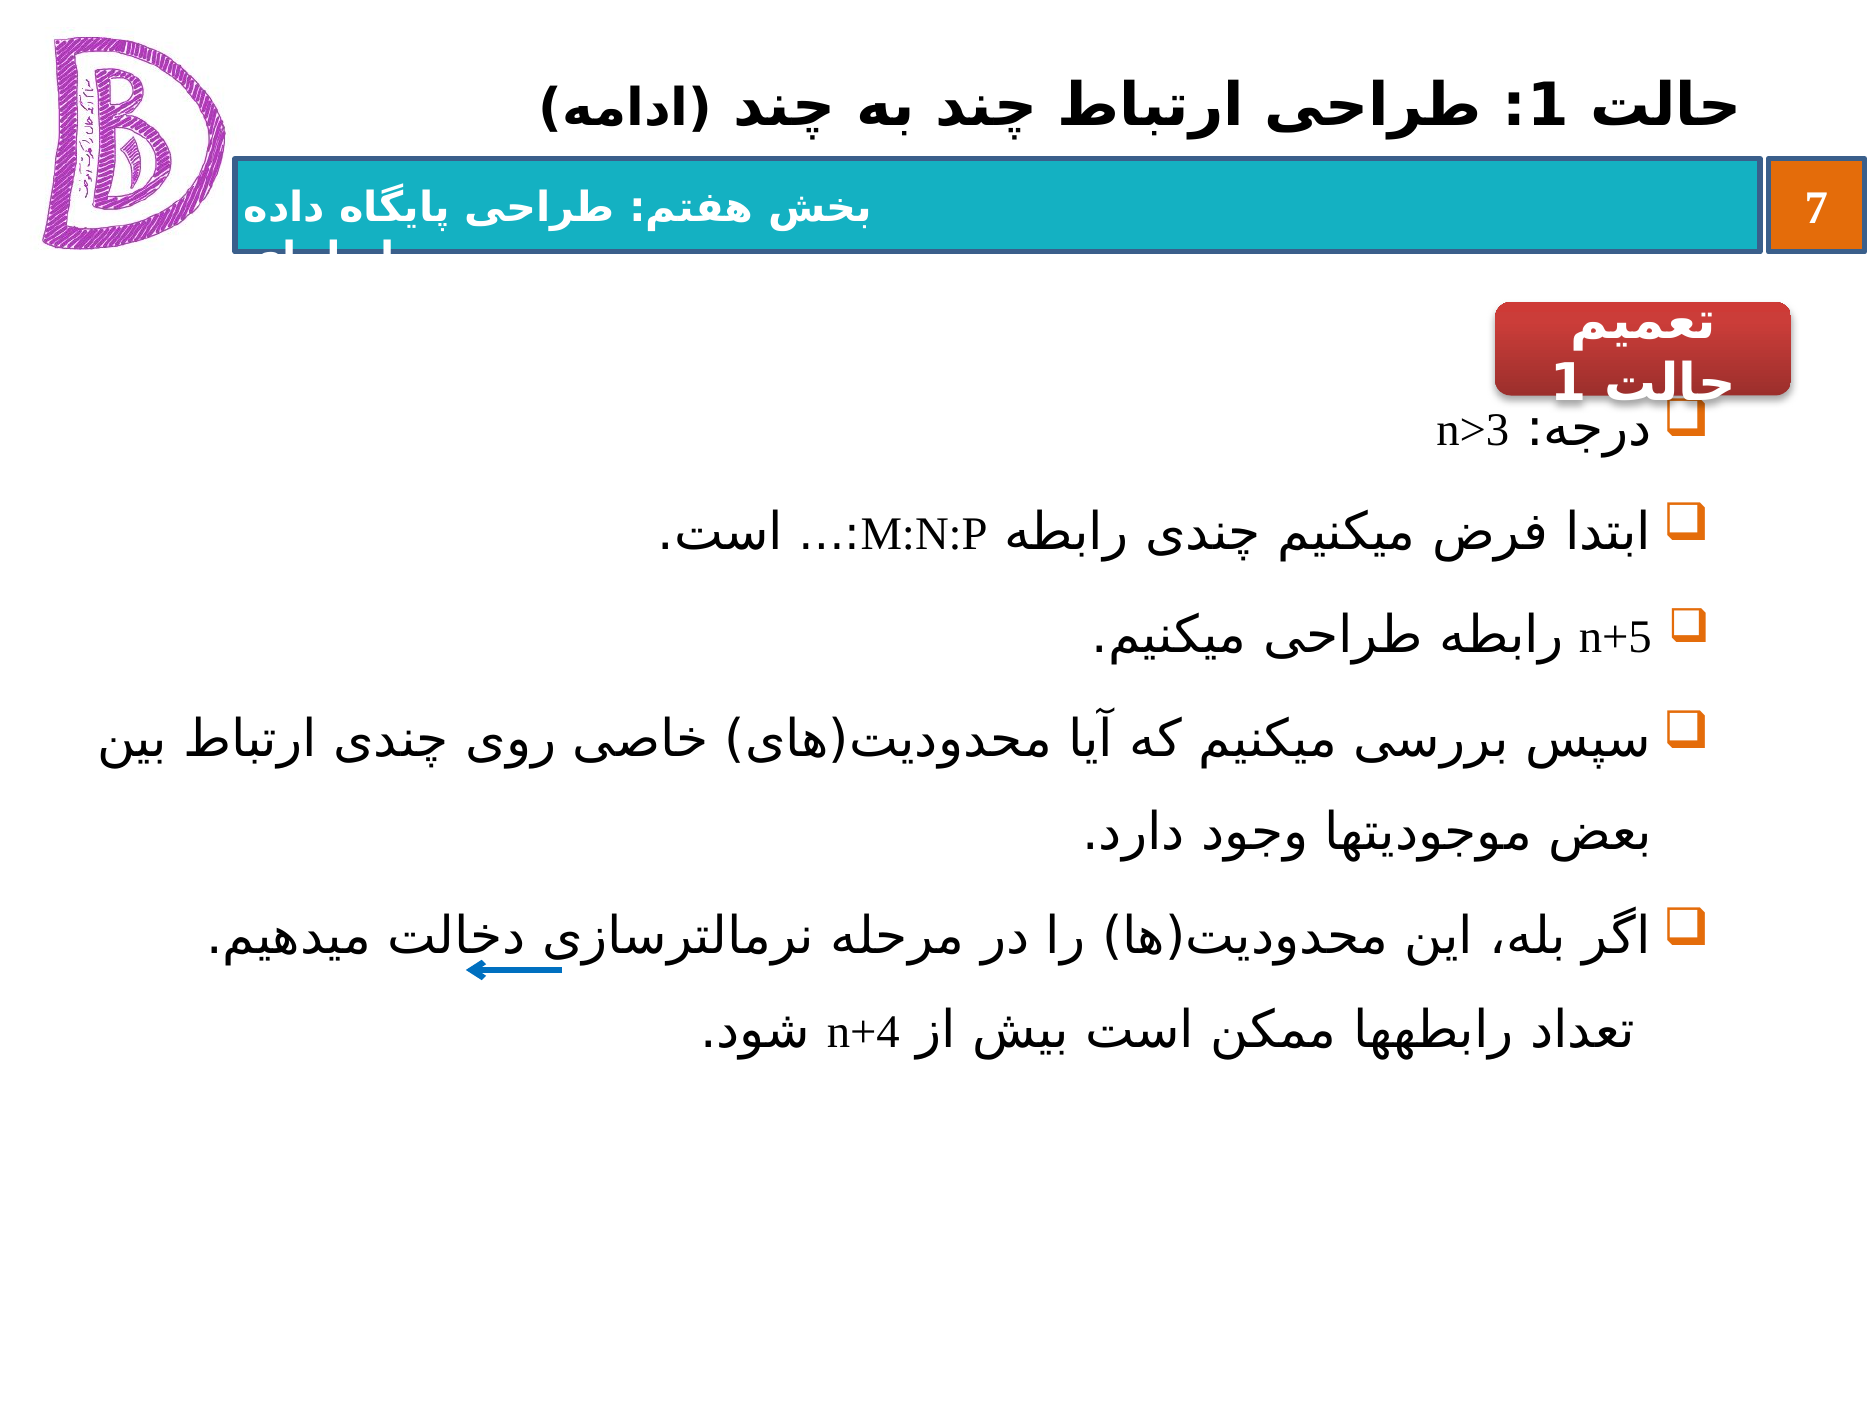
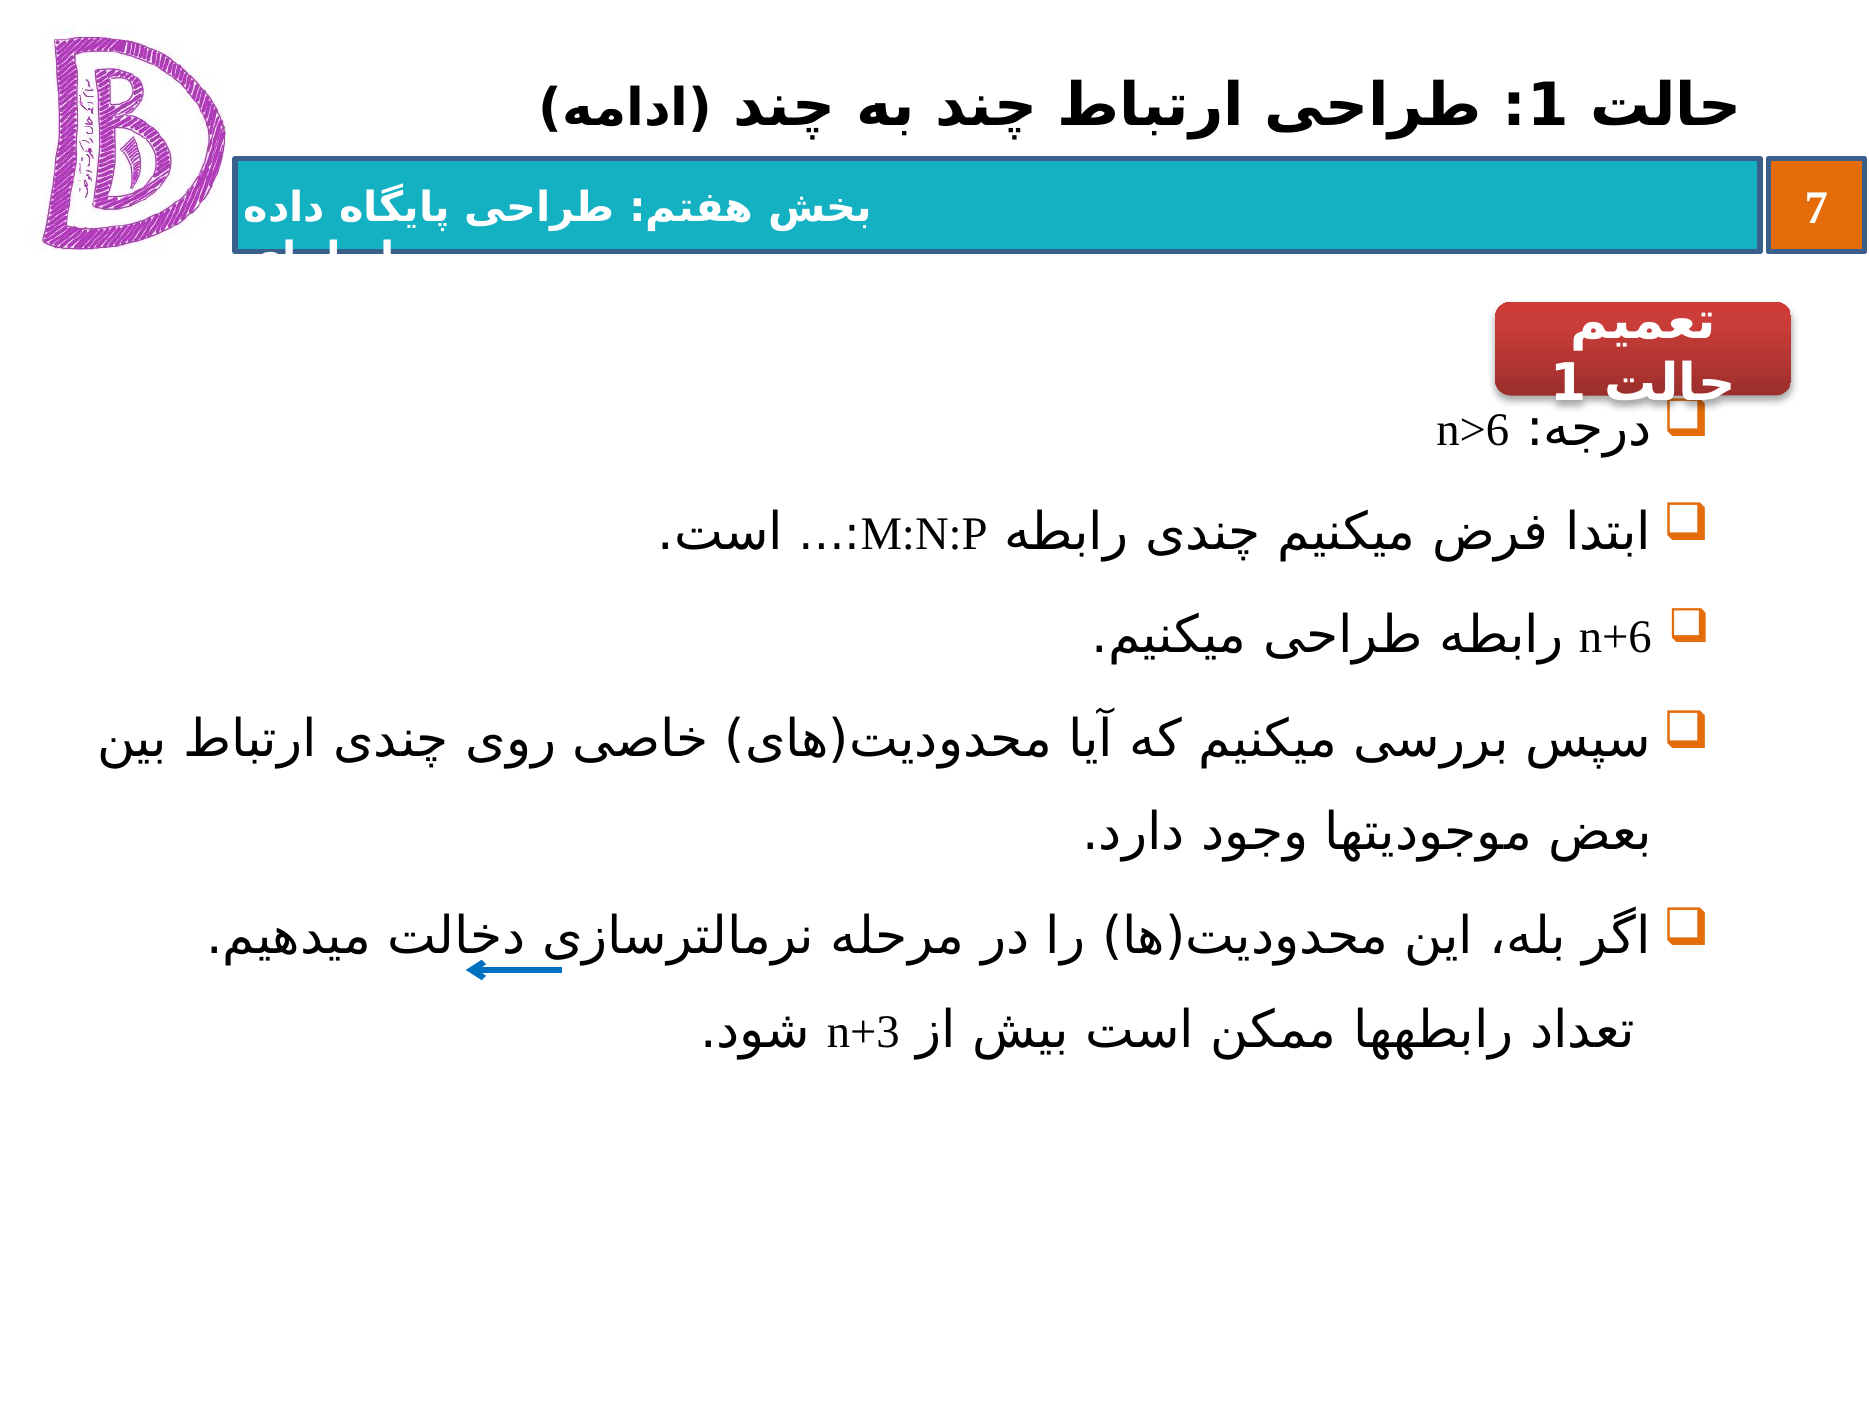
n>3: n>3 -> n>6 (1473, 430)
n+5: n+5 -> n+6 (1615, 638)
n+4: n+4 -> n+3 (863, 1032)
